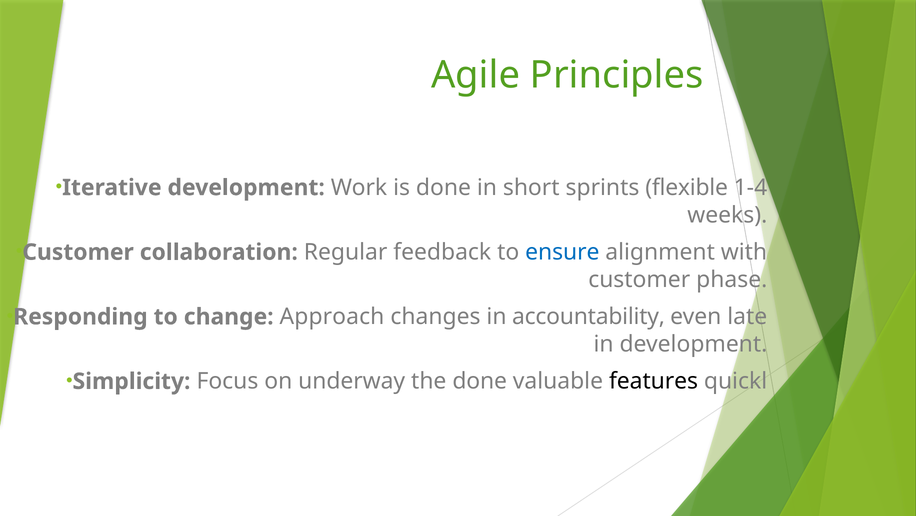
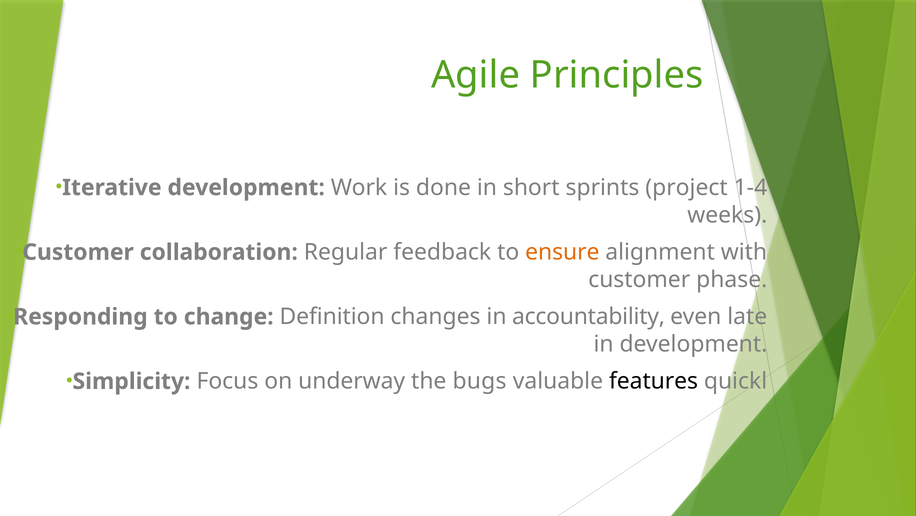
flexible: flexible -> project (687, 187)
ensure colour: blue -> orange (562, 252)
Approach: Approach -> Definition (332, 316)
the done: done -> bugs (480, 381)
